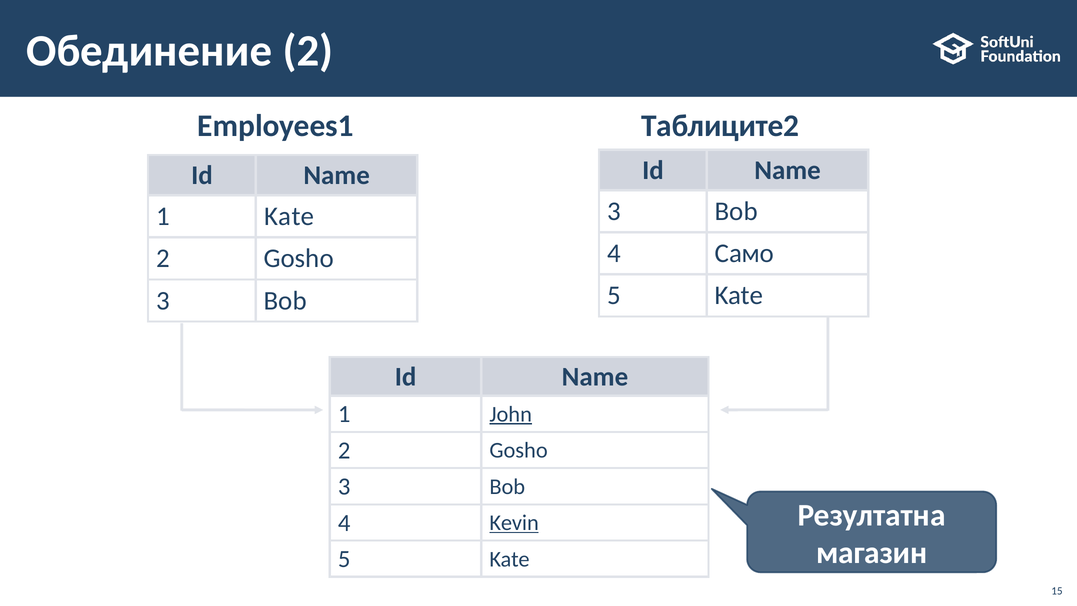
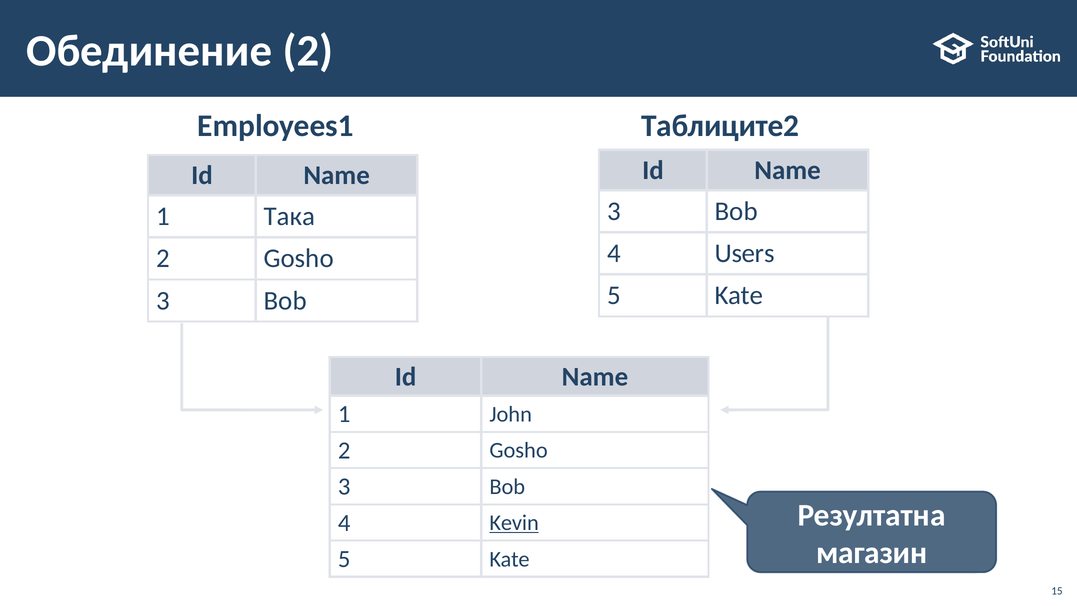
1 Kate: Kate -> Така (289, 216)
Само: Само -> Users (745, 253)
John underline: present -> none (511, 414)
